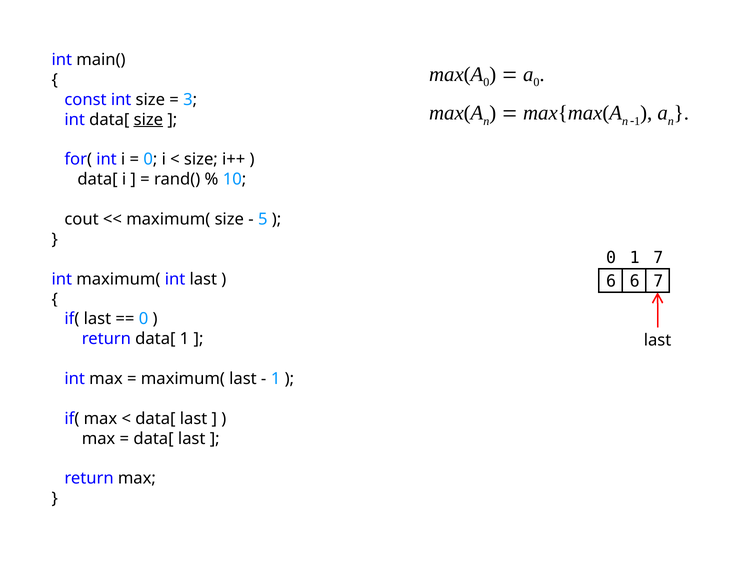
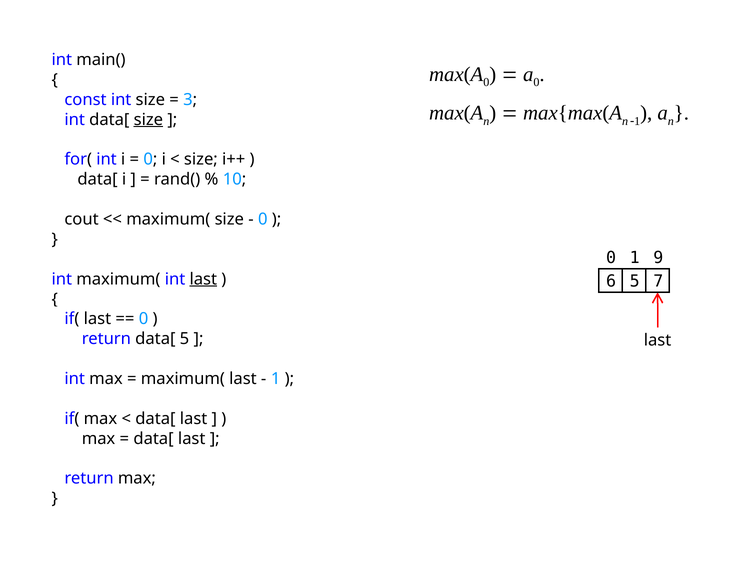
5: 5 -> 0 (263, 220)
1 7: 7 -> 9 (658, 258)
6 6: 6 -> 5 (635, 282)
last underline: none -> present (203, 279)
data[ 1: 1 -> 5 (185, 339)
